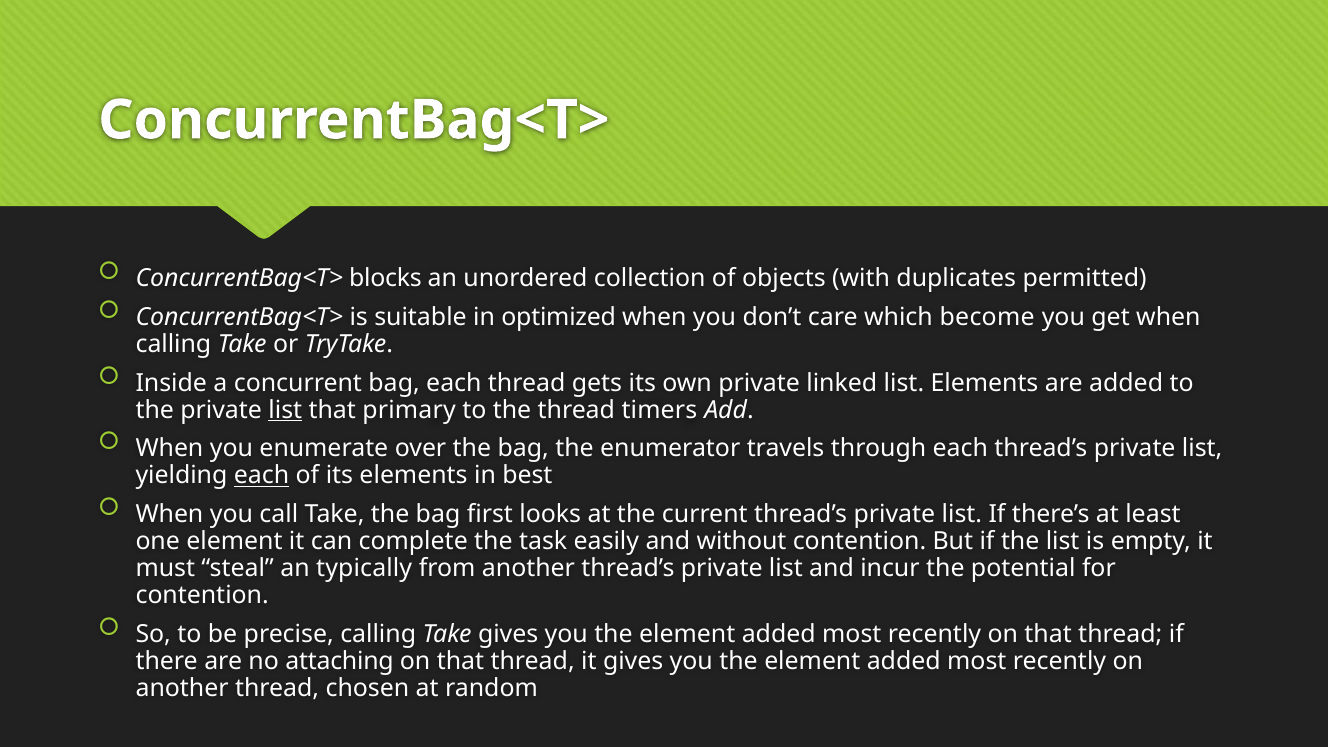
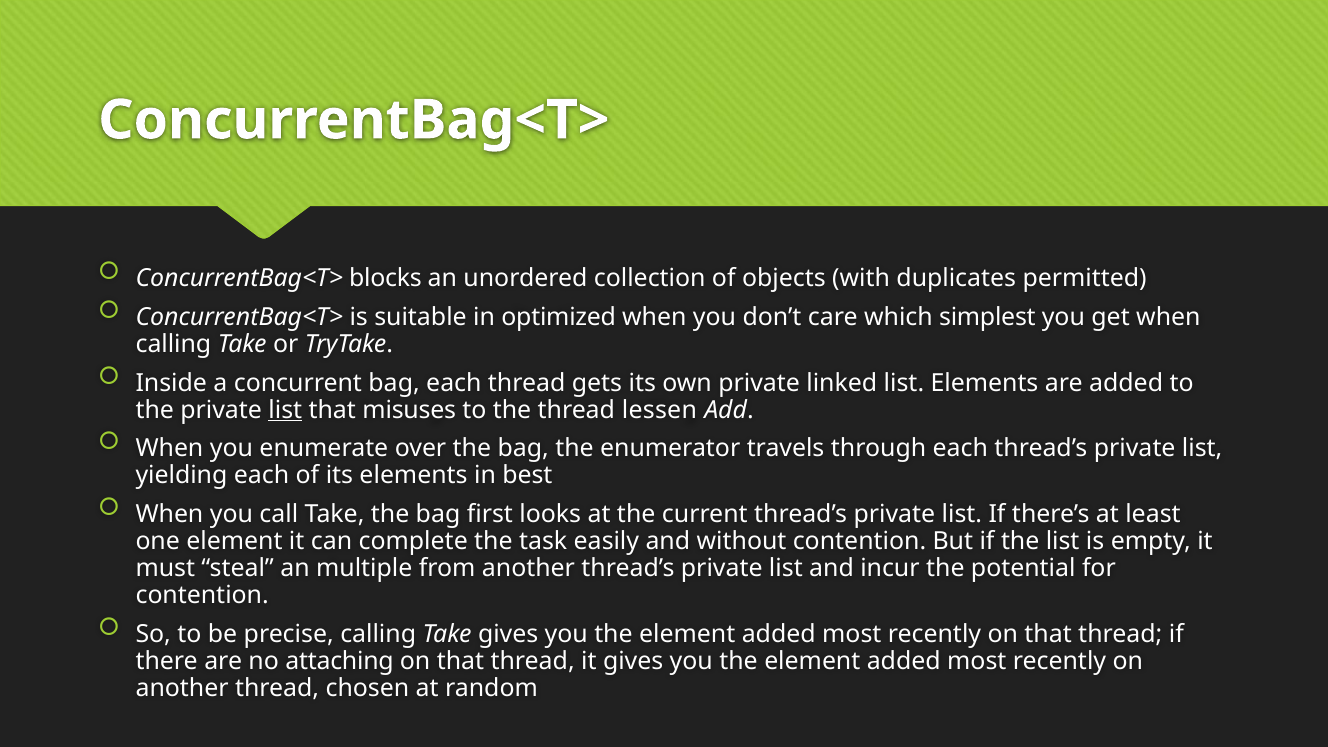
become: become -> simplest (987, 317)
primary: primary -> misuses (409, 410)
timers: timers -> lessen (659, 410)
each underline: present -> none (262, 476)
typically: typically -> multiple (364, 568)
